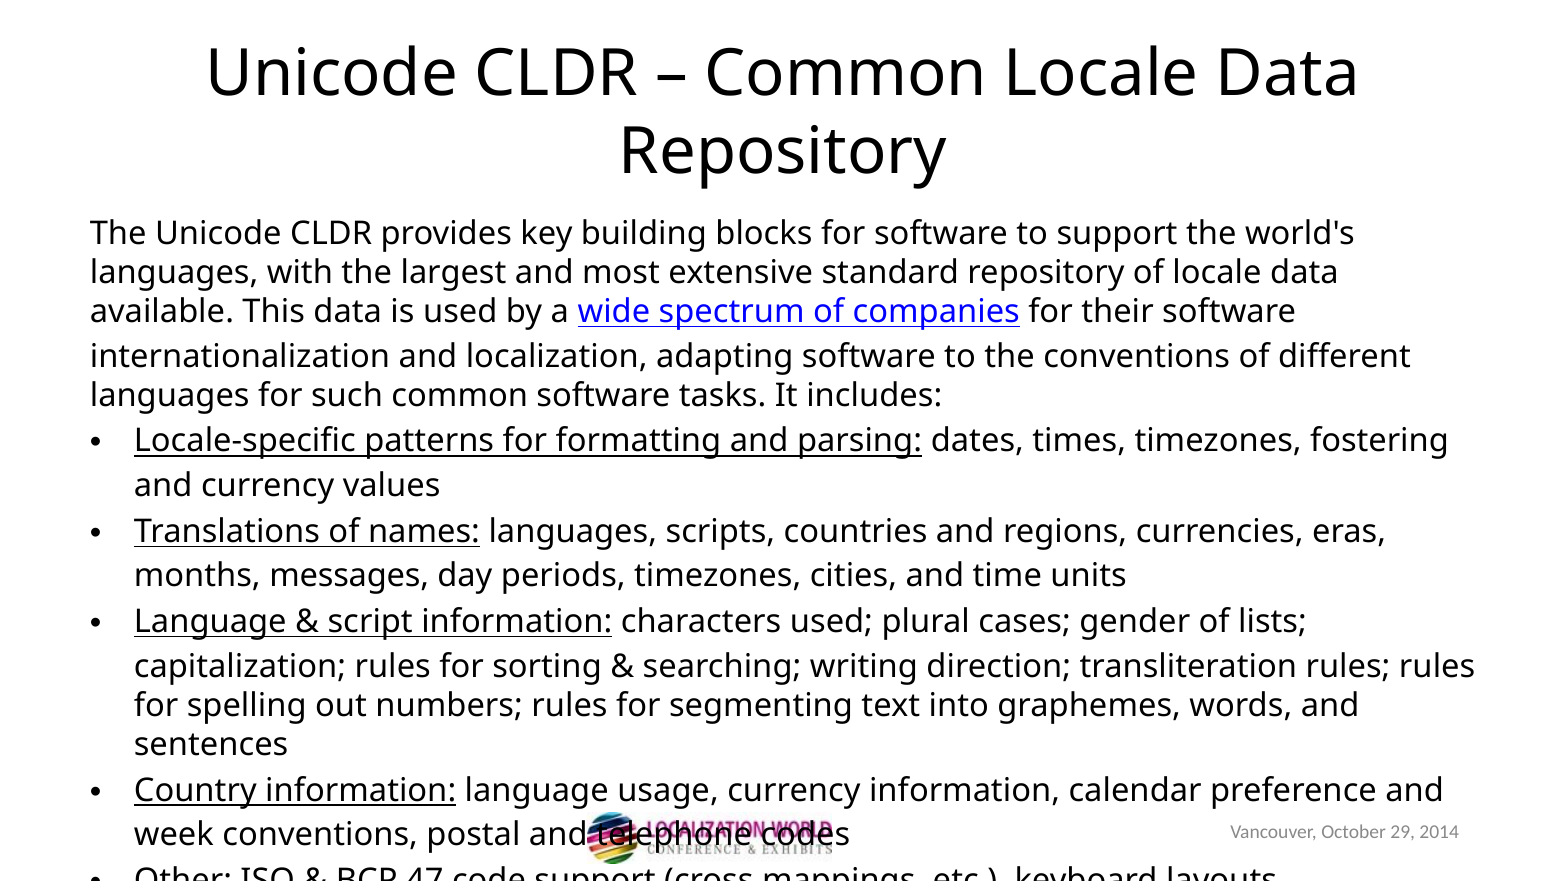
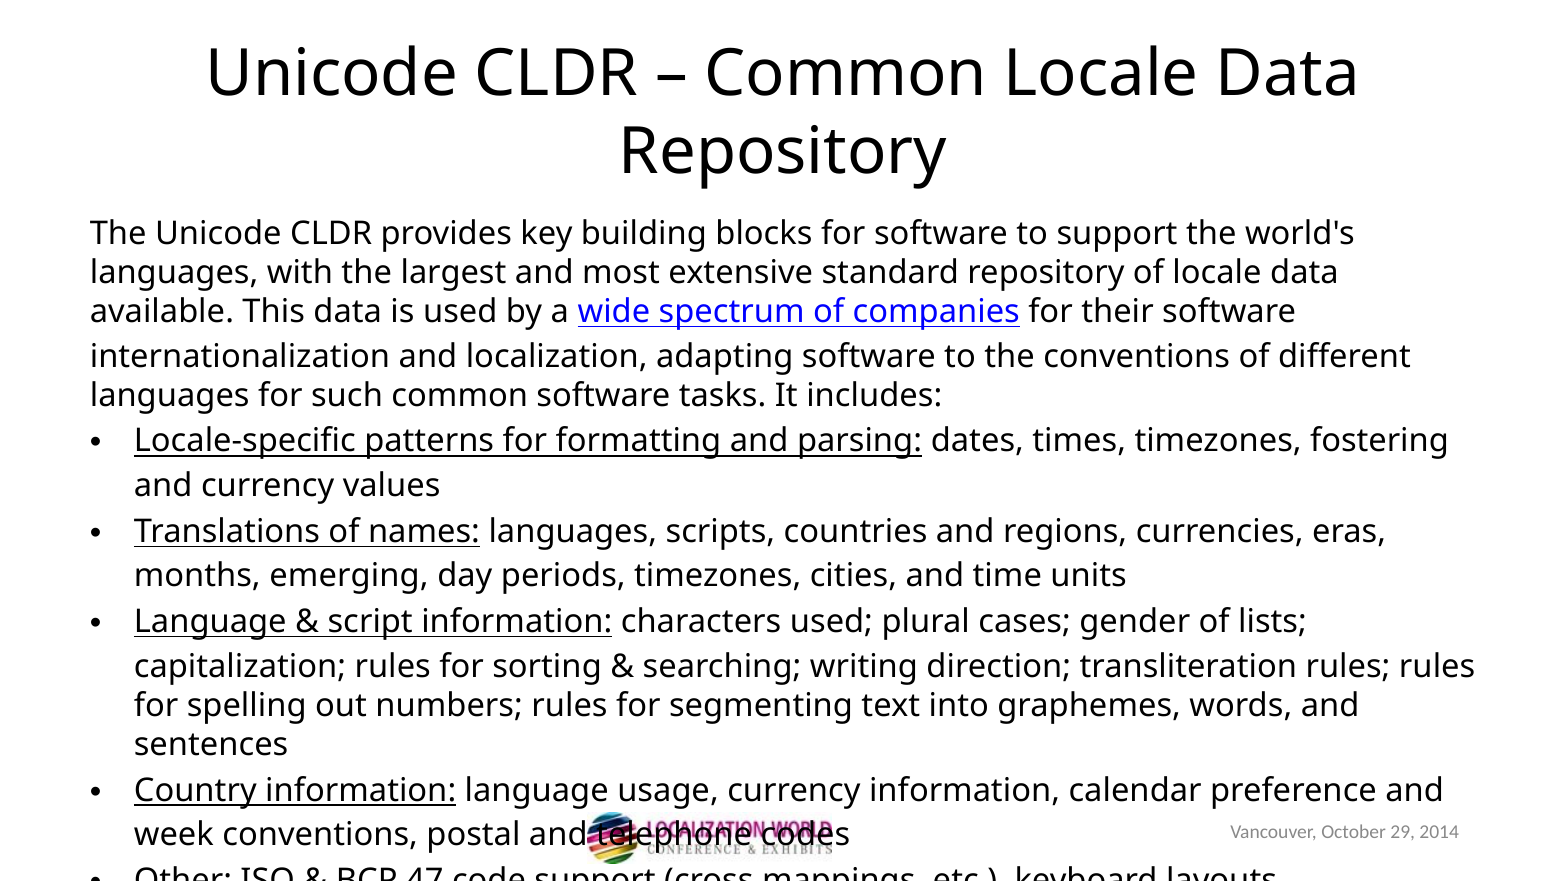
messages: messages -> emerging (349, 576)
